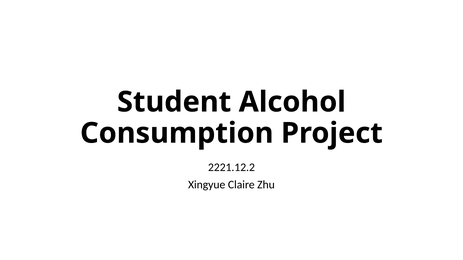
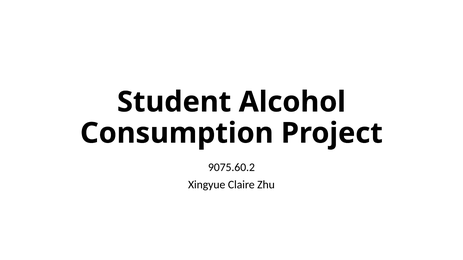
2221.12.2: 2221.12.2 -> 9075.60.2 (231, 168)
